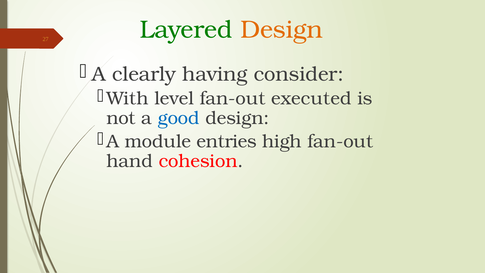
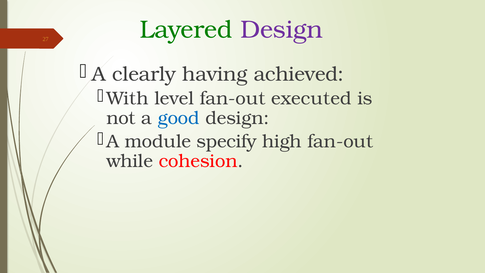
Design colour: orange -> purple (282, 30)
consider: consider -> achieved (299, 74)
entries: entries -> specify (227, 141)
hand: hand -> while (130, 161)
